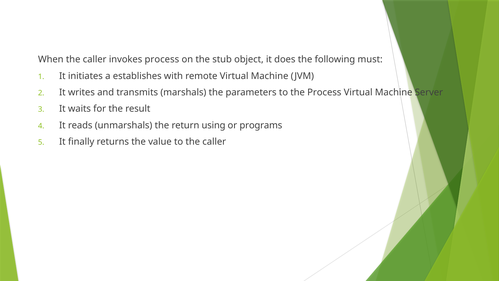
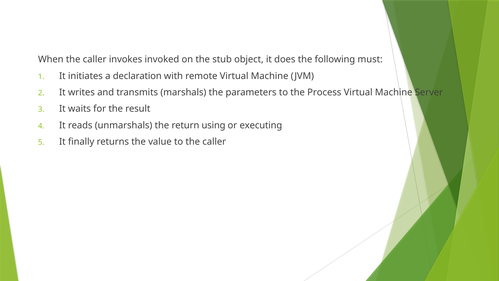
invokes process: process -> invoked (162, 59)
establishes: establishes -> declaration (137, 76)
programs: programs -> executing (261, 125)
